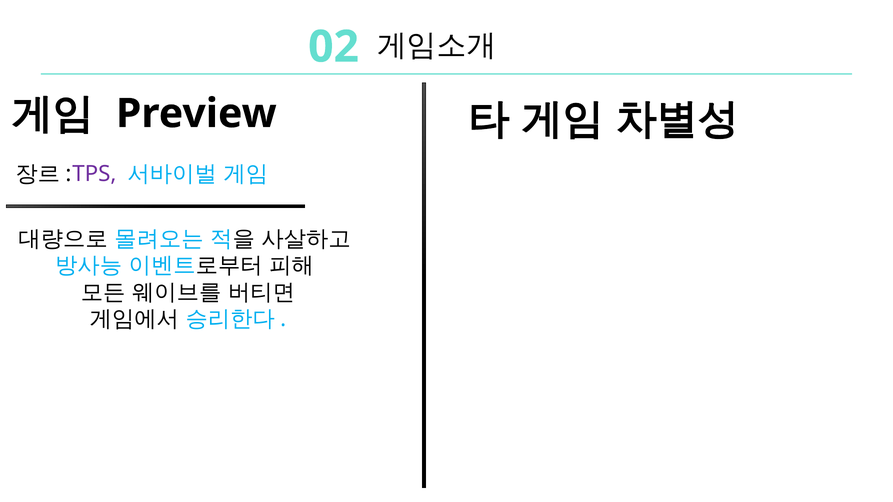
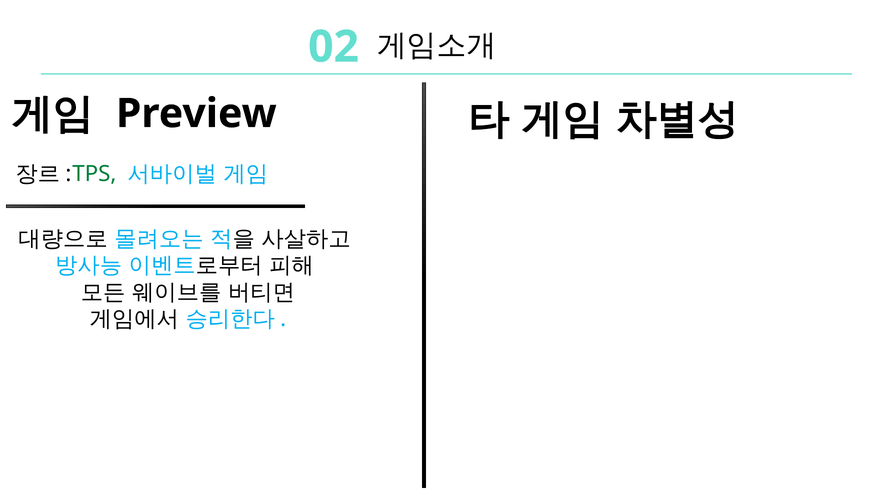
TPS colour: purple -> green (94, 174)
